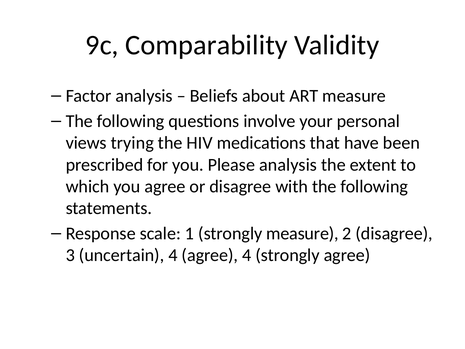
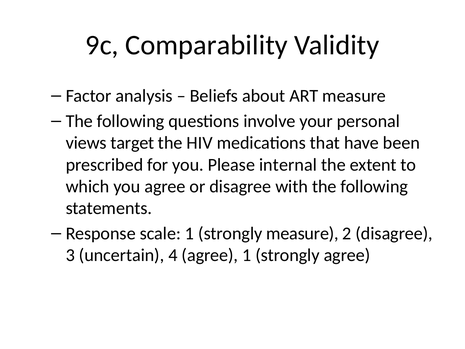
trying: trying -> target (132, 143)
Please analysis: analysis -> internal (288, 165)
agree 4: 4 -> 1 (247, 255)
